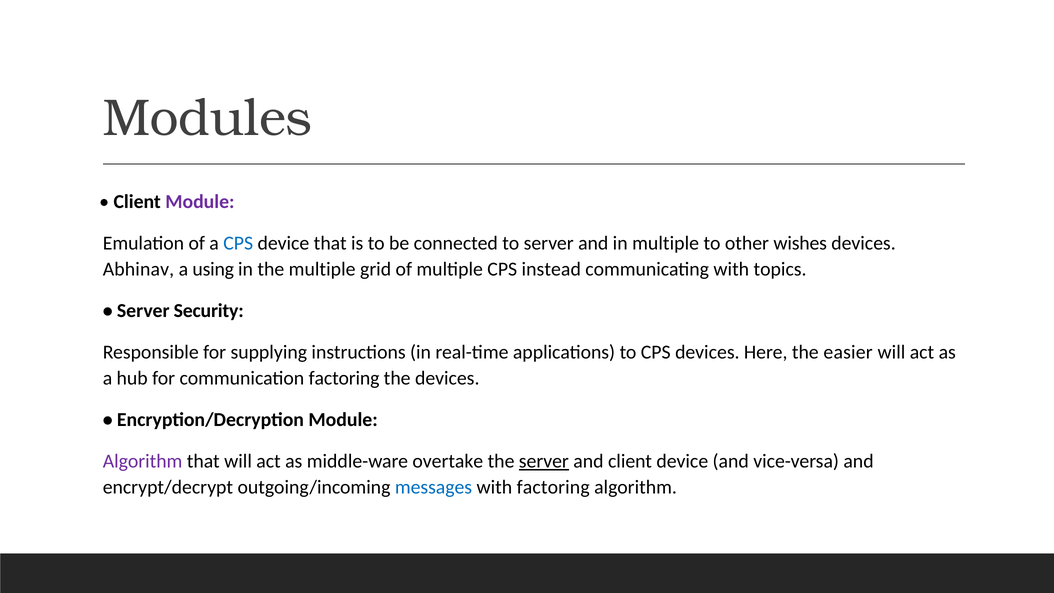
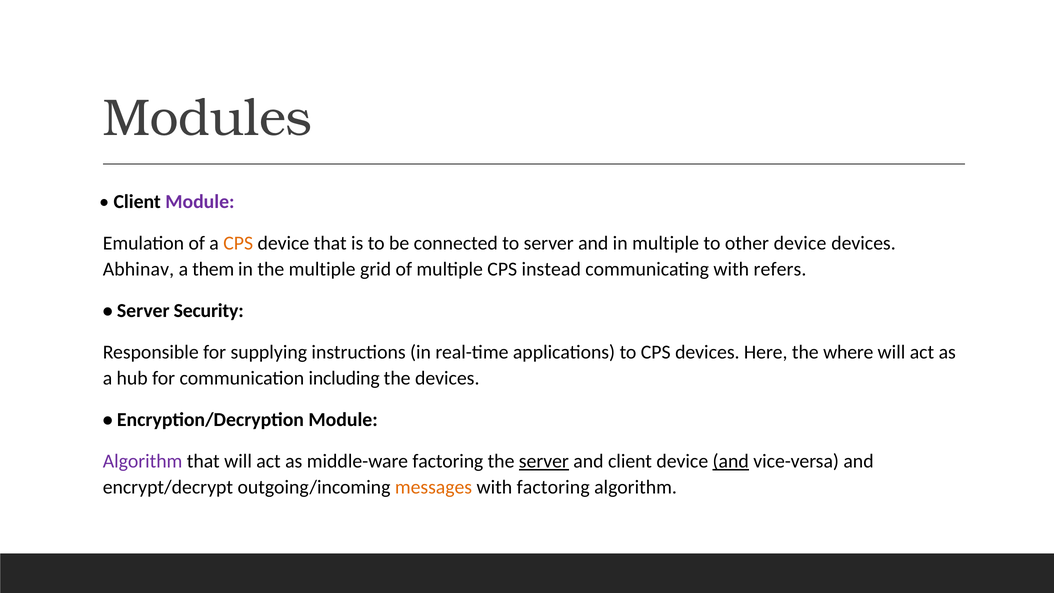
CPS colour: blue -> orange (238, 243)
other wishes: wishes -> device (800, 243)
using: using -> them (213, 269)
topics: topics -> refers (780, 269)
easier: easier -> where (848, 352)
communication factoring: factoring -> including (344, 378)
middle-ware overtake: overtake -> factoring (448, 461)
and underline: none -> present (731, 461)
messages colour: blue -> orange (434, 487)
